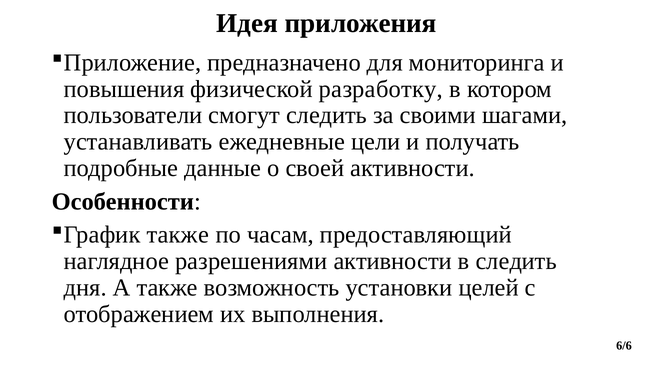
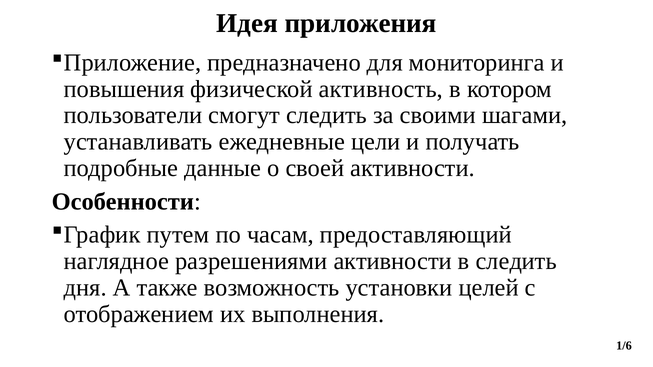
разработку: разработку -> активность (381, 89)
также: также -> путем (178, 235)
6/6: 6/6 -> 1/6 (624, 346)
